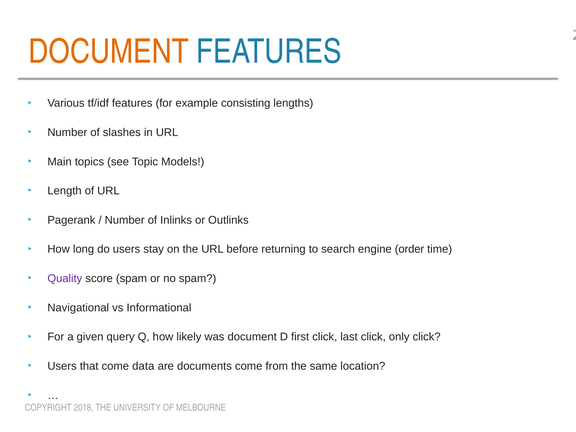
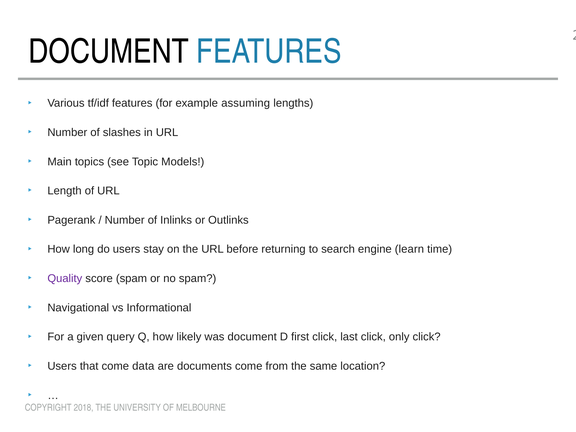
DOCUMENT colour: orange -> black (109, 52)
consisting: consisting -> assuming (246, 103)
order: order -> learn (409, 249)
